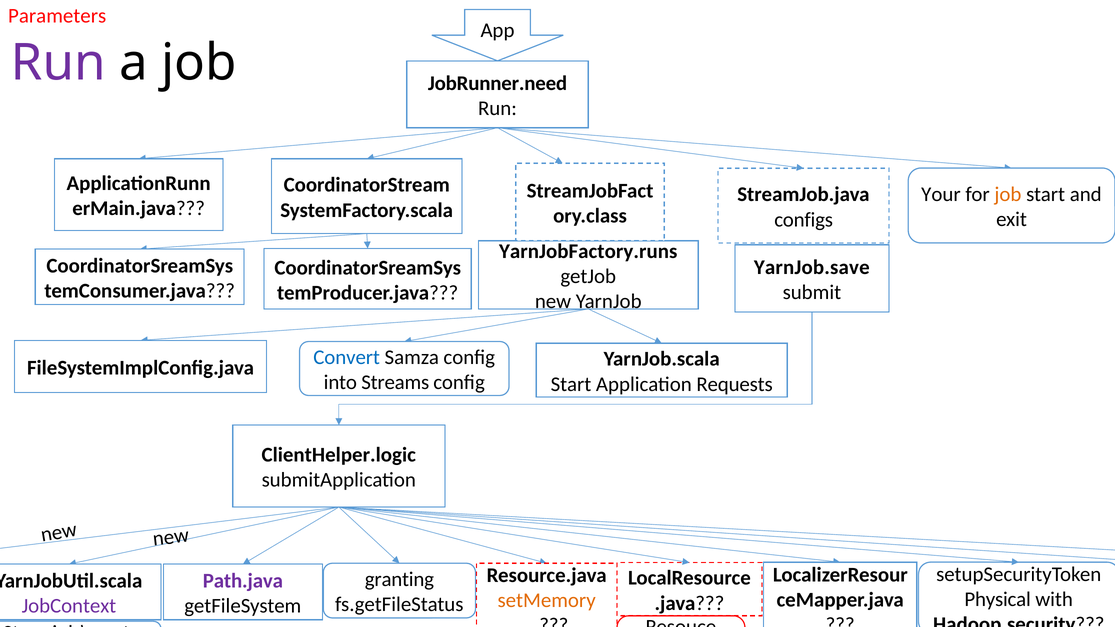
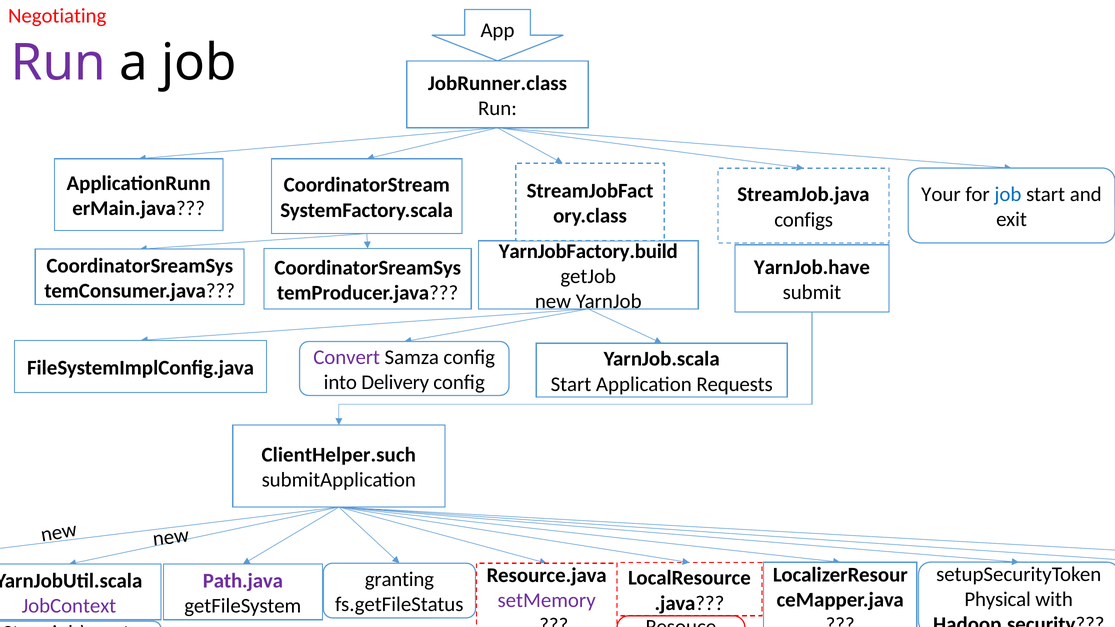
Parameters: Parameters -> Negotiating (57, 16)
JobRunner.need: JobRunner.need -> JobRunner.class (497, 83)
job colour: orange -> blue (1008, 194)
YarnJobFactory.runs: YarnJobFactory.runs -> YarnJobFactory.build (588, 251)
YarnJob.save: YarnJob.save -> YarnJob.have (812, 267)
Convert colour: blue -> purple (347, 357)
Streams: Streams -> Delivery (395, 383)
ClientHelper.logic: ClientHelper.logic -> ClientHelper.such (339, 455)
setMemory colour: orange -> purple (547, 601)
